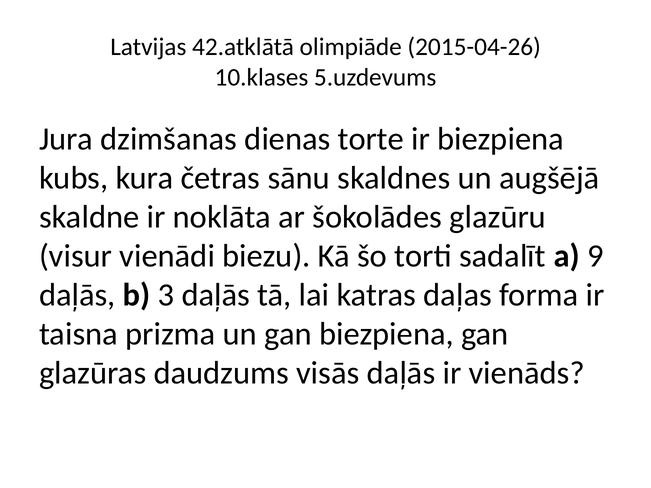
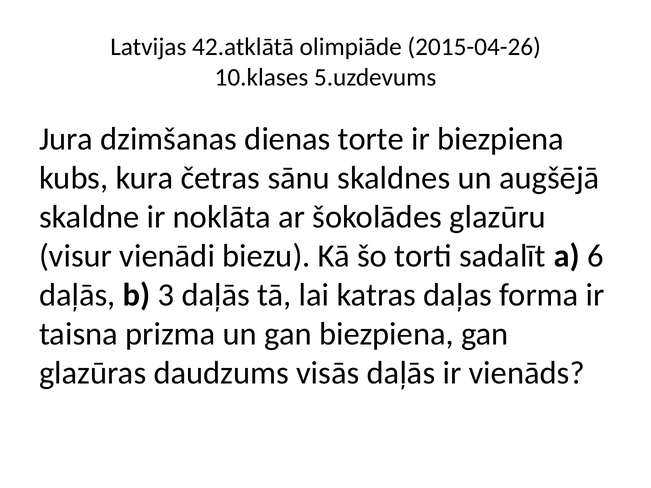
9: 9 -> 6 (595, 256)
